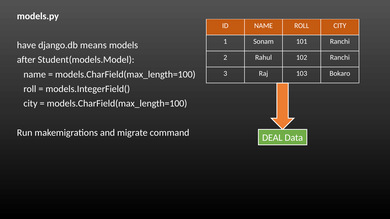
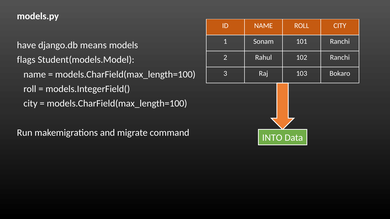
after: after -> flags (26, 60)
DEAL: DEAL -> INTO (272, 138)
